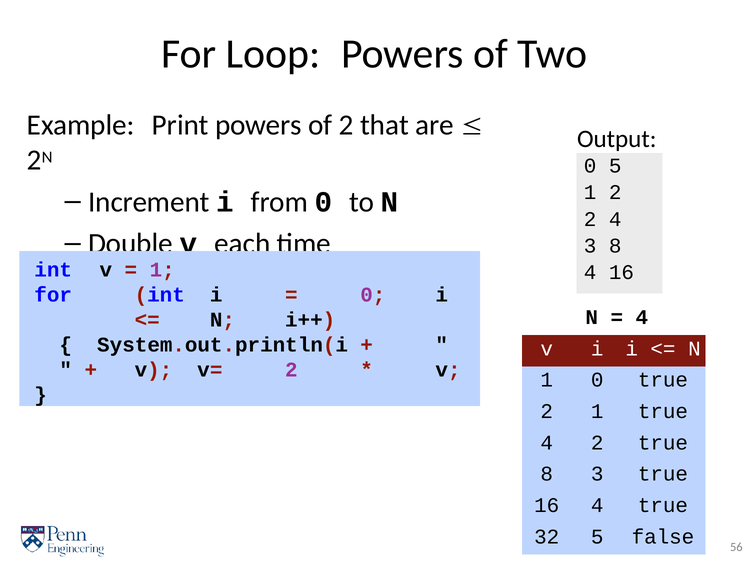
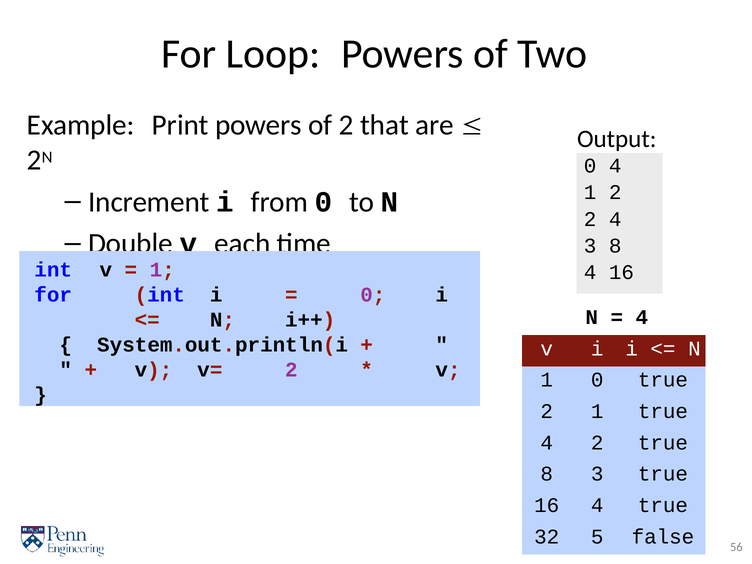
0 5: 5 -> 4 (615, 166)
